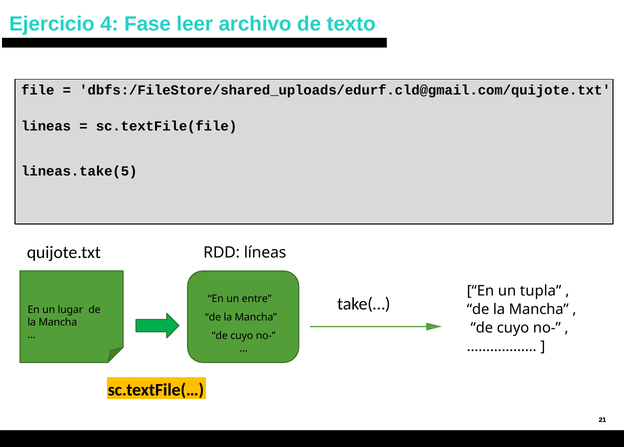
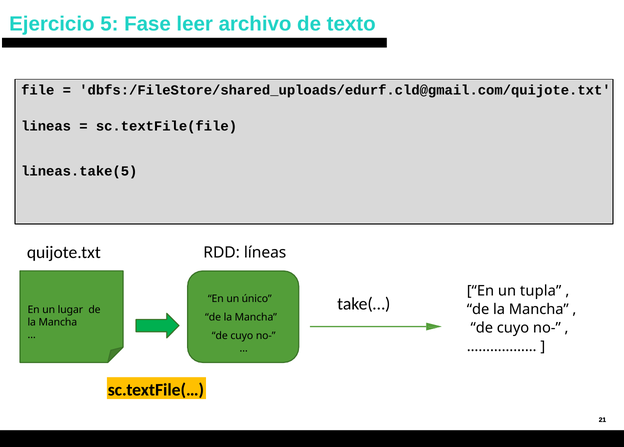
4: 4 -> 5 (109, 24)
entre: entre -> único (257, 299)
